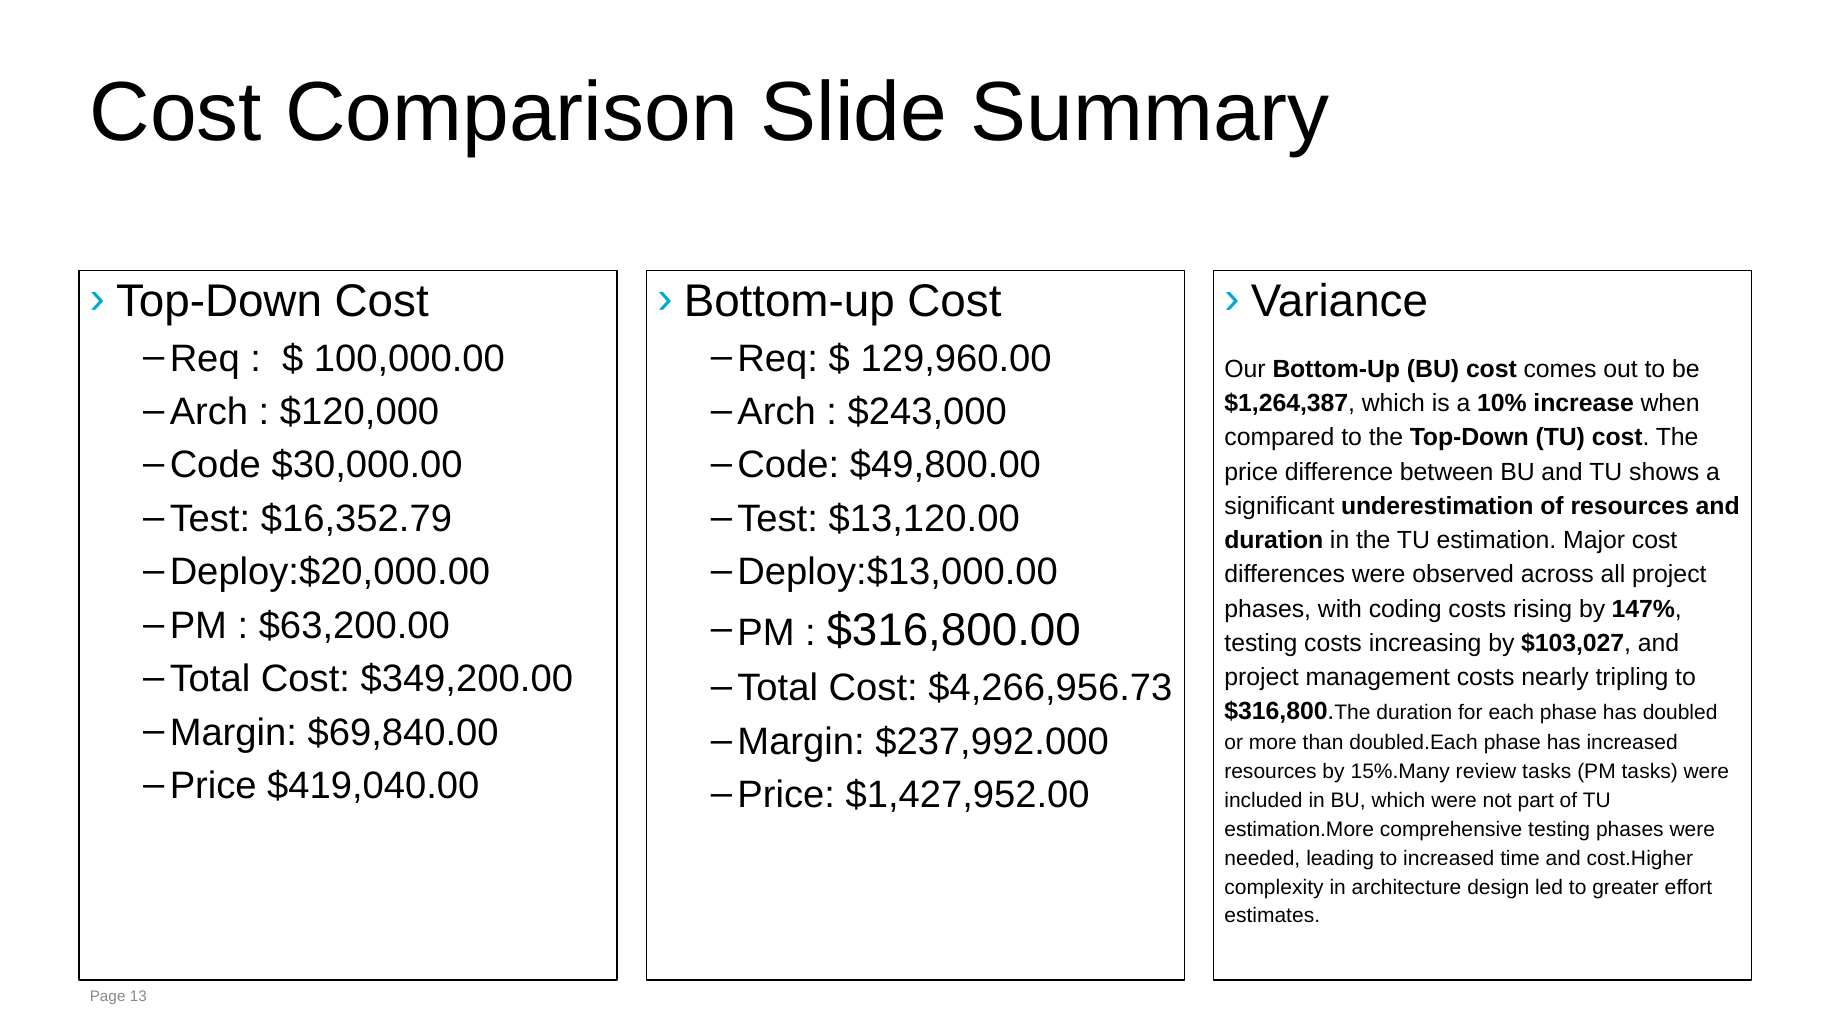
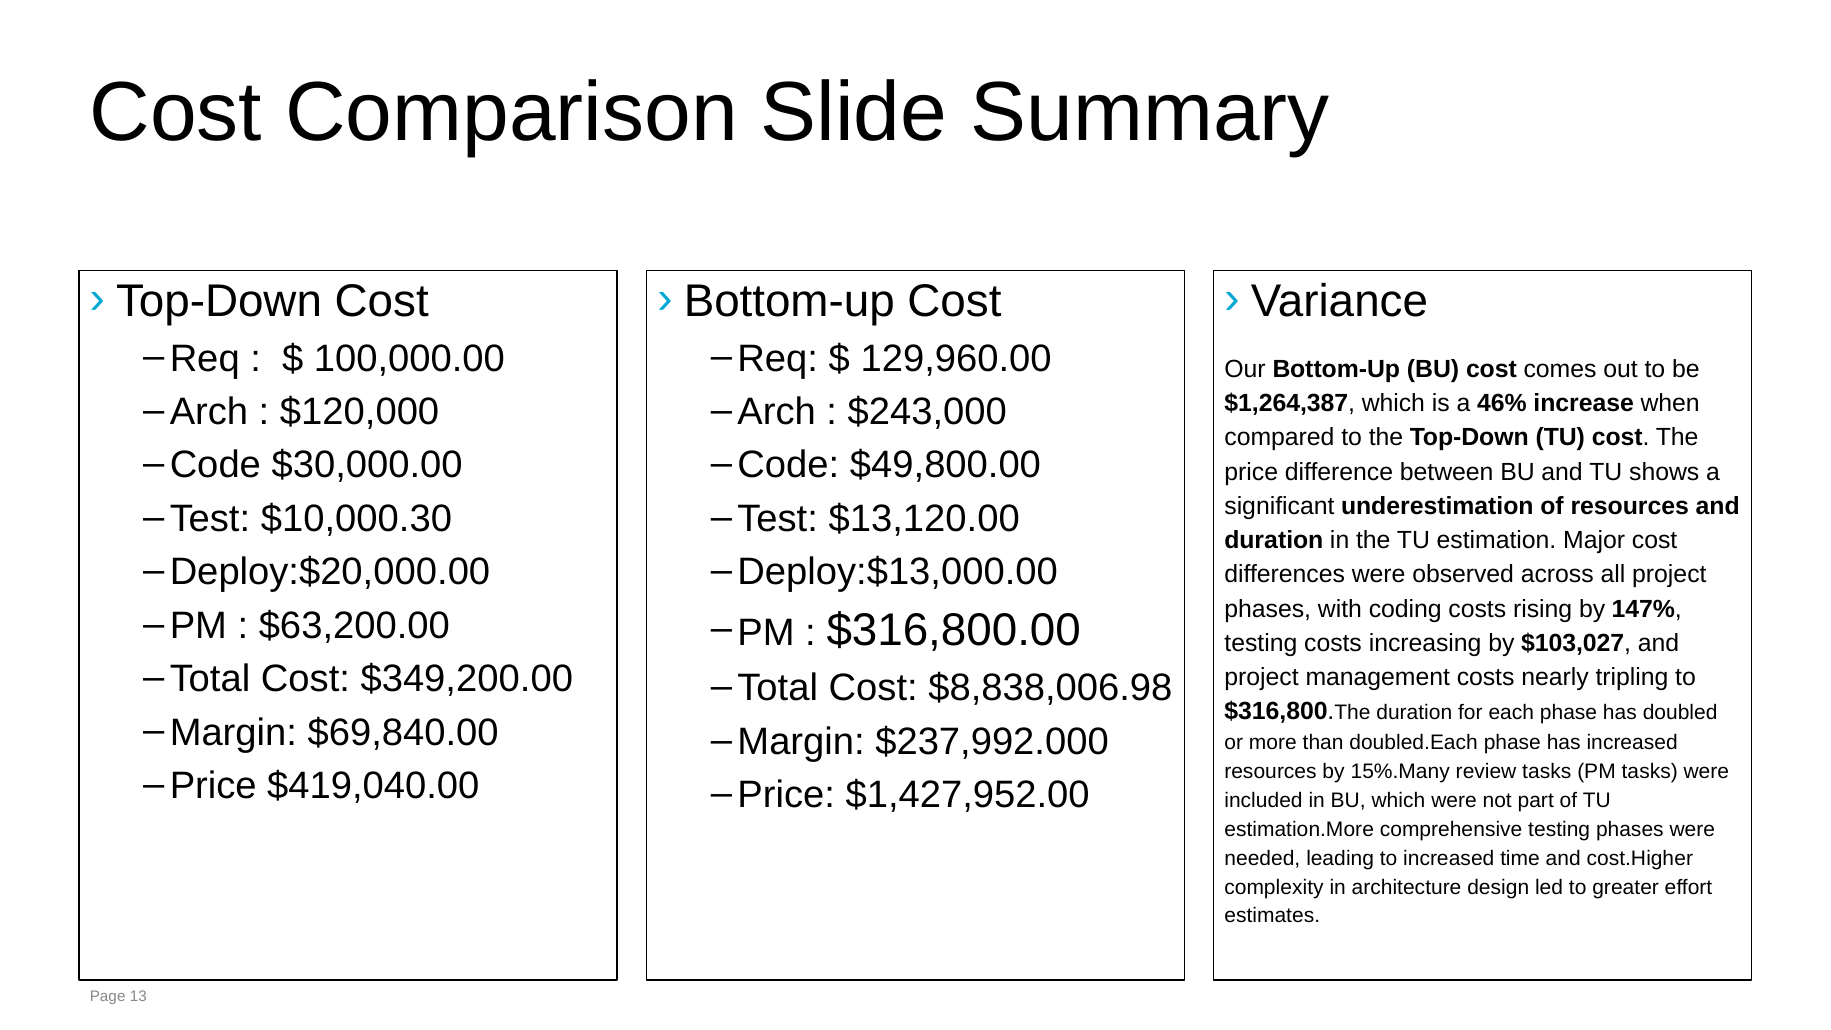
10%: 10% -> 46% (1502, 403)
$16,352.79: $16,352.79 -> $10,000.30 (356, 519)
$4,266,956.73: $4,266,956.73 -> $8,838,006.98 (1050, 688)
